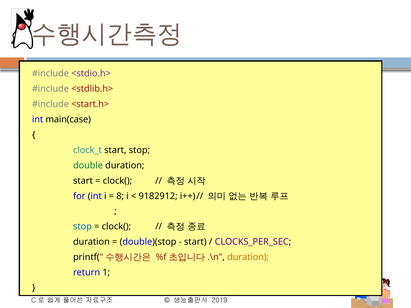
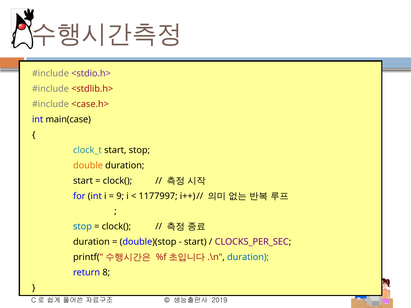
<start.h>: <start.h> -> <case.h> (90, 104)
double colour: green -> orange (88, 166)
8: 8 -> 9 (120, 196)
9182912: 9182912 -> 1177997 (158, 196)
duration colour: orange -> blue (248, 257)
1: 1 -> 8 (106, 273)
